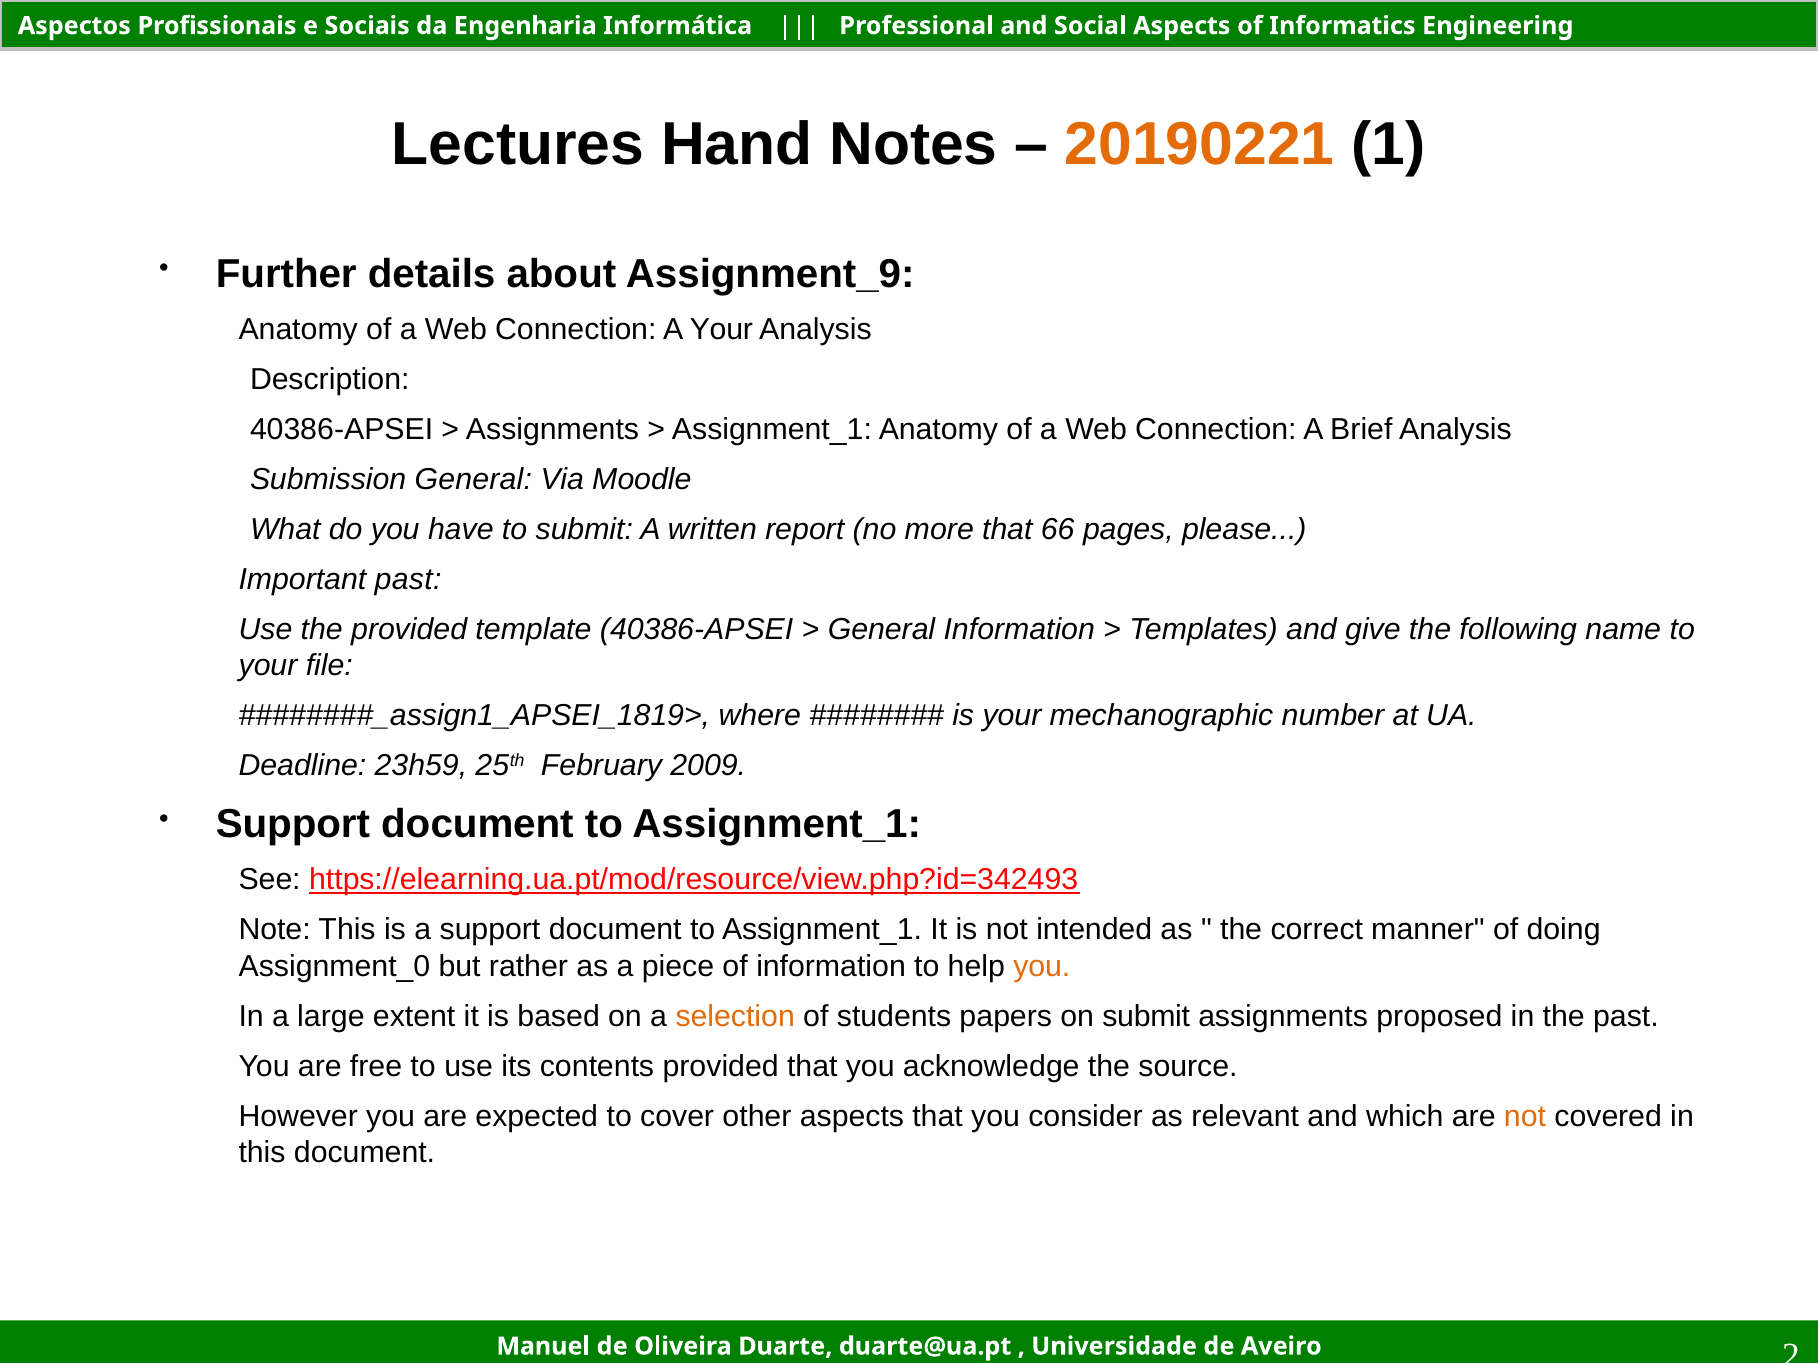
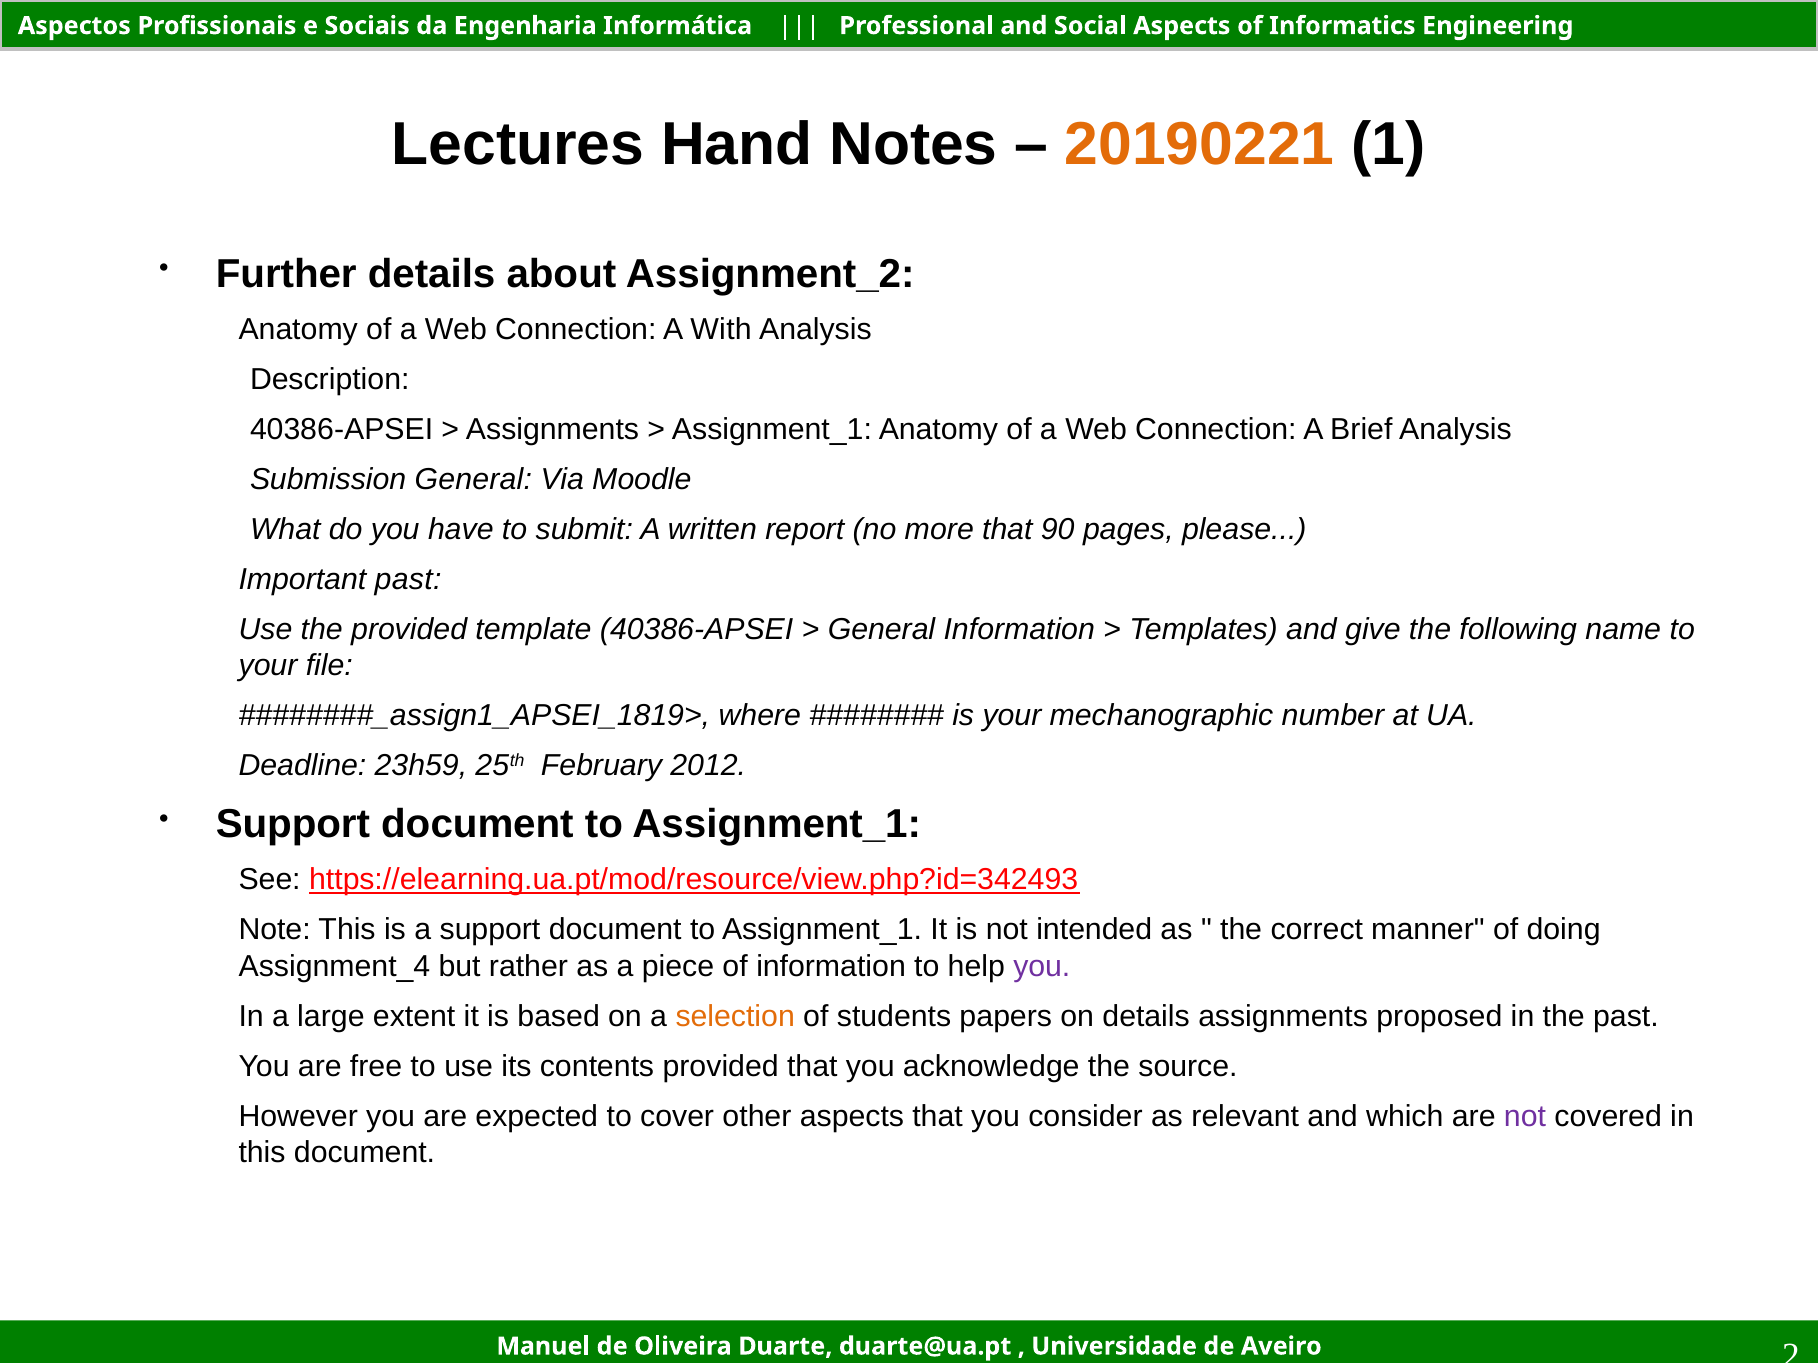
Assignment_9: Assignment_9 -> Assignment_2 (770, 274)
A Your: Your -> With (721, 329)
66: 66 -> 90 (1058, 530)
2009: 2009 -> 2012 (708, 766)
Assignment_0: Assignment_0 -> Assignment_4 (334, 967)
you colour: orange -> purple (1042, 967)
on submit: submit -> details (1146, 1017)
not colour: orange -> purple (1525, 1117)
